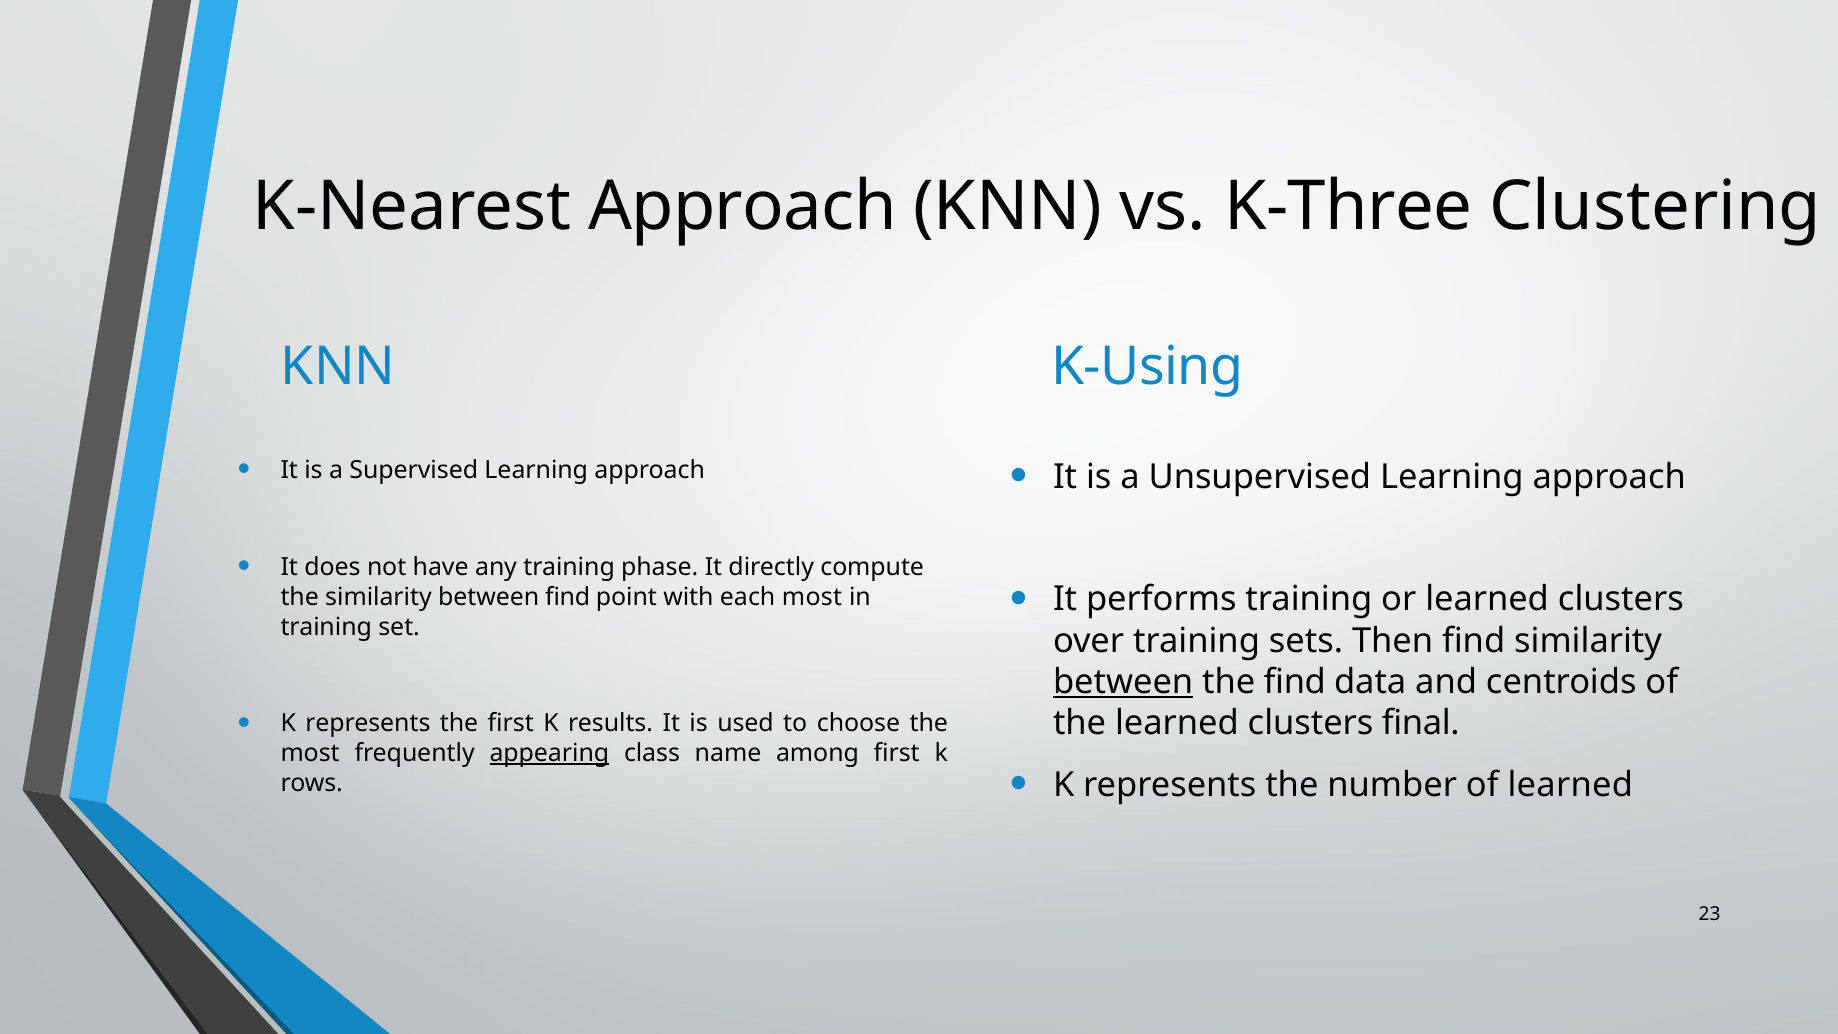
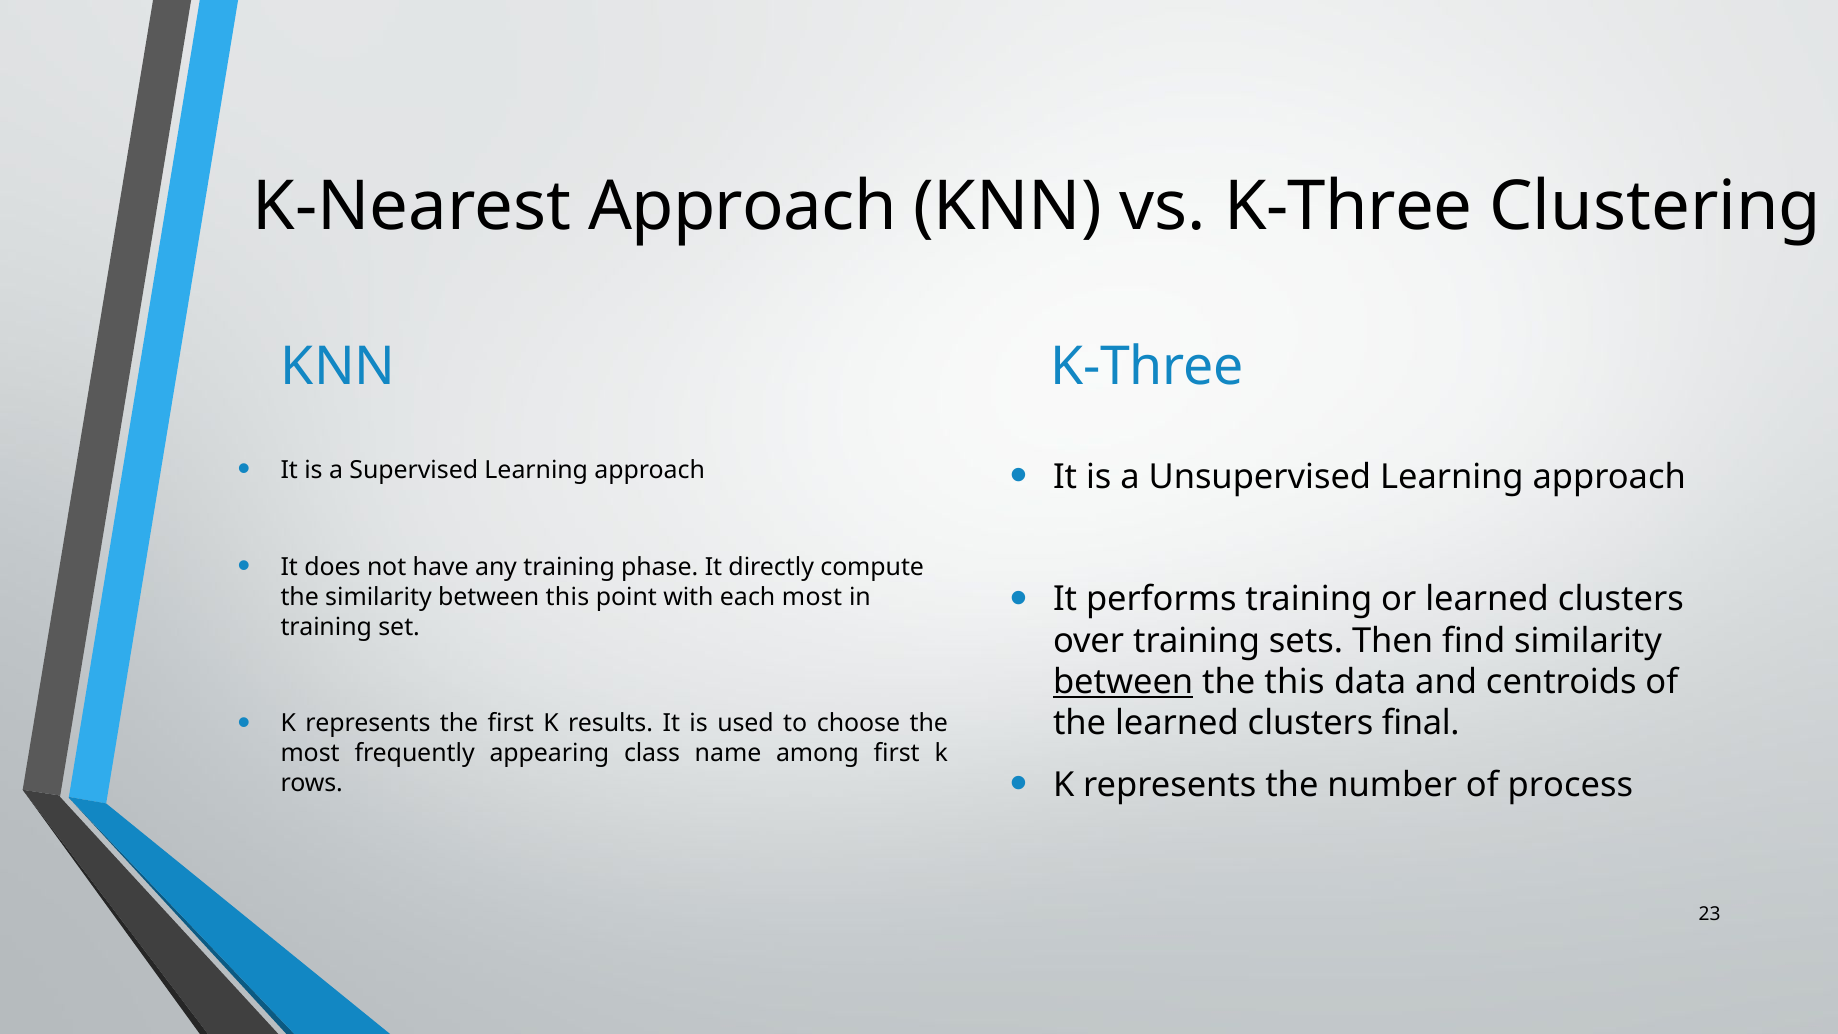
K-Using: K-Using -> K-Three (1147, 367)
between find: find -> this (567, 597)
the find: find -> this (1294, 682)
appearing underline: present -> none (549, 753)
of learned: learned -> process (1570, 785)
